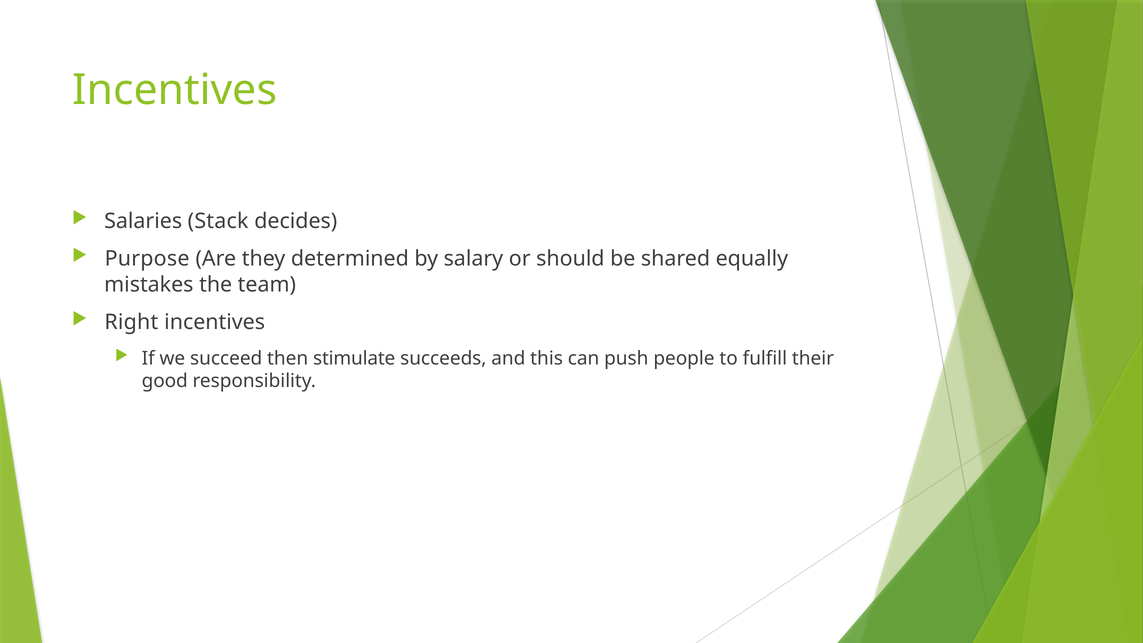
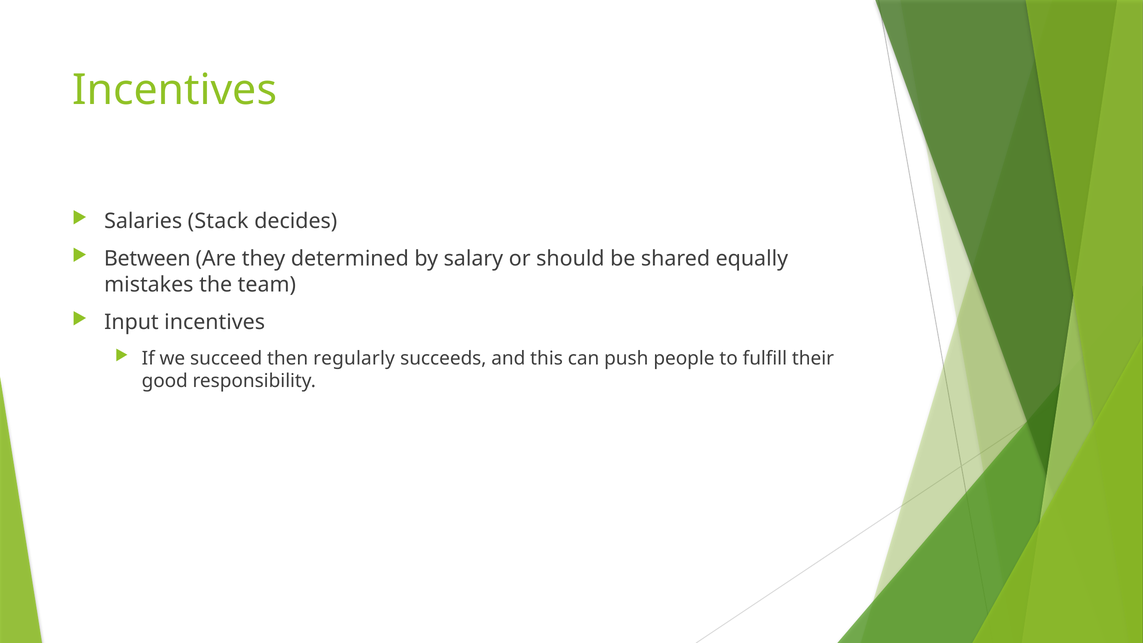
Purpose: Purpose -> Between (147, 259)
Right: Right -> Input (131, 322)
stimulate: stimulate -> regularly (354, 358)
